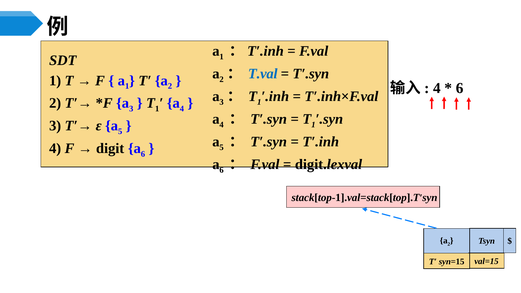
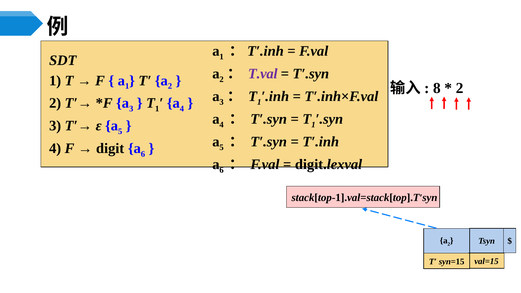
T.val colour: blue -> purple (263, 74)
4: 4 -> 8 (437, 88)
6: 6 -> 2 (460, 88)
